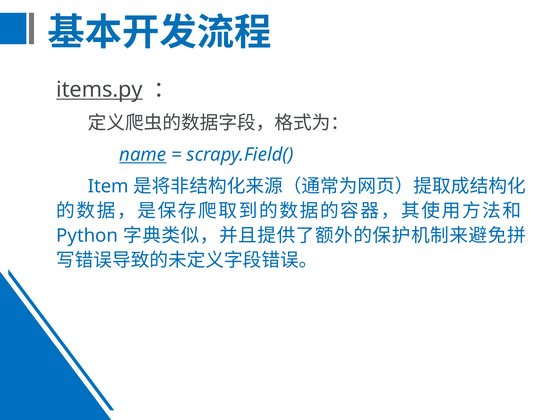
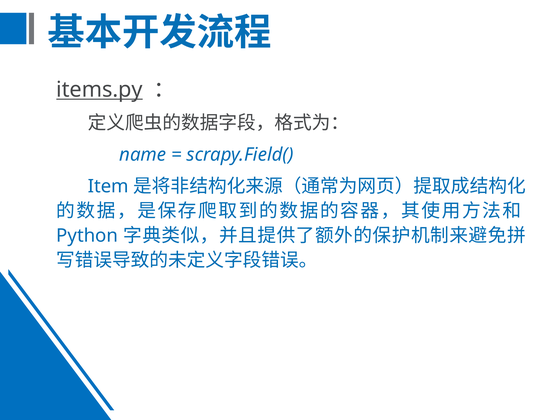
name underline: present -> none (143, 155)
